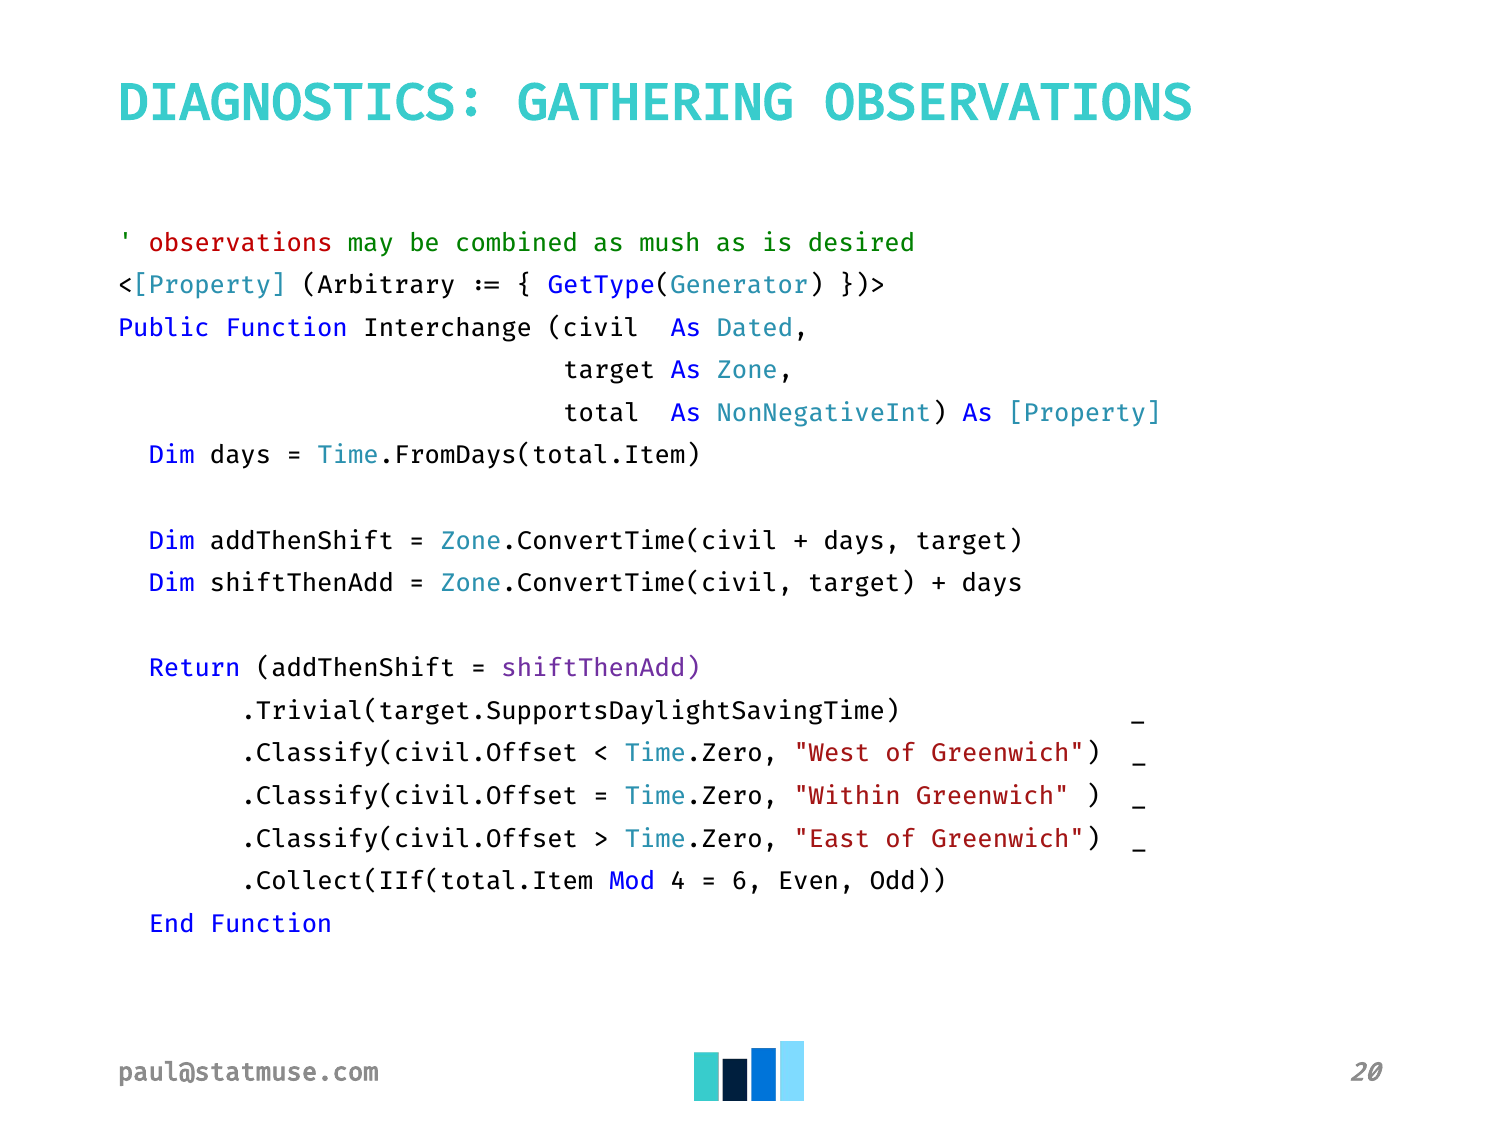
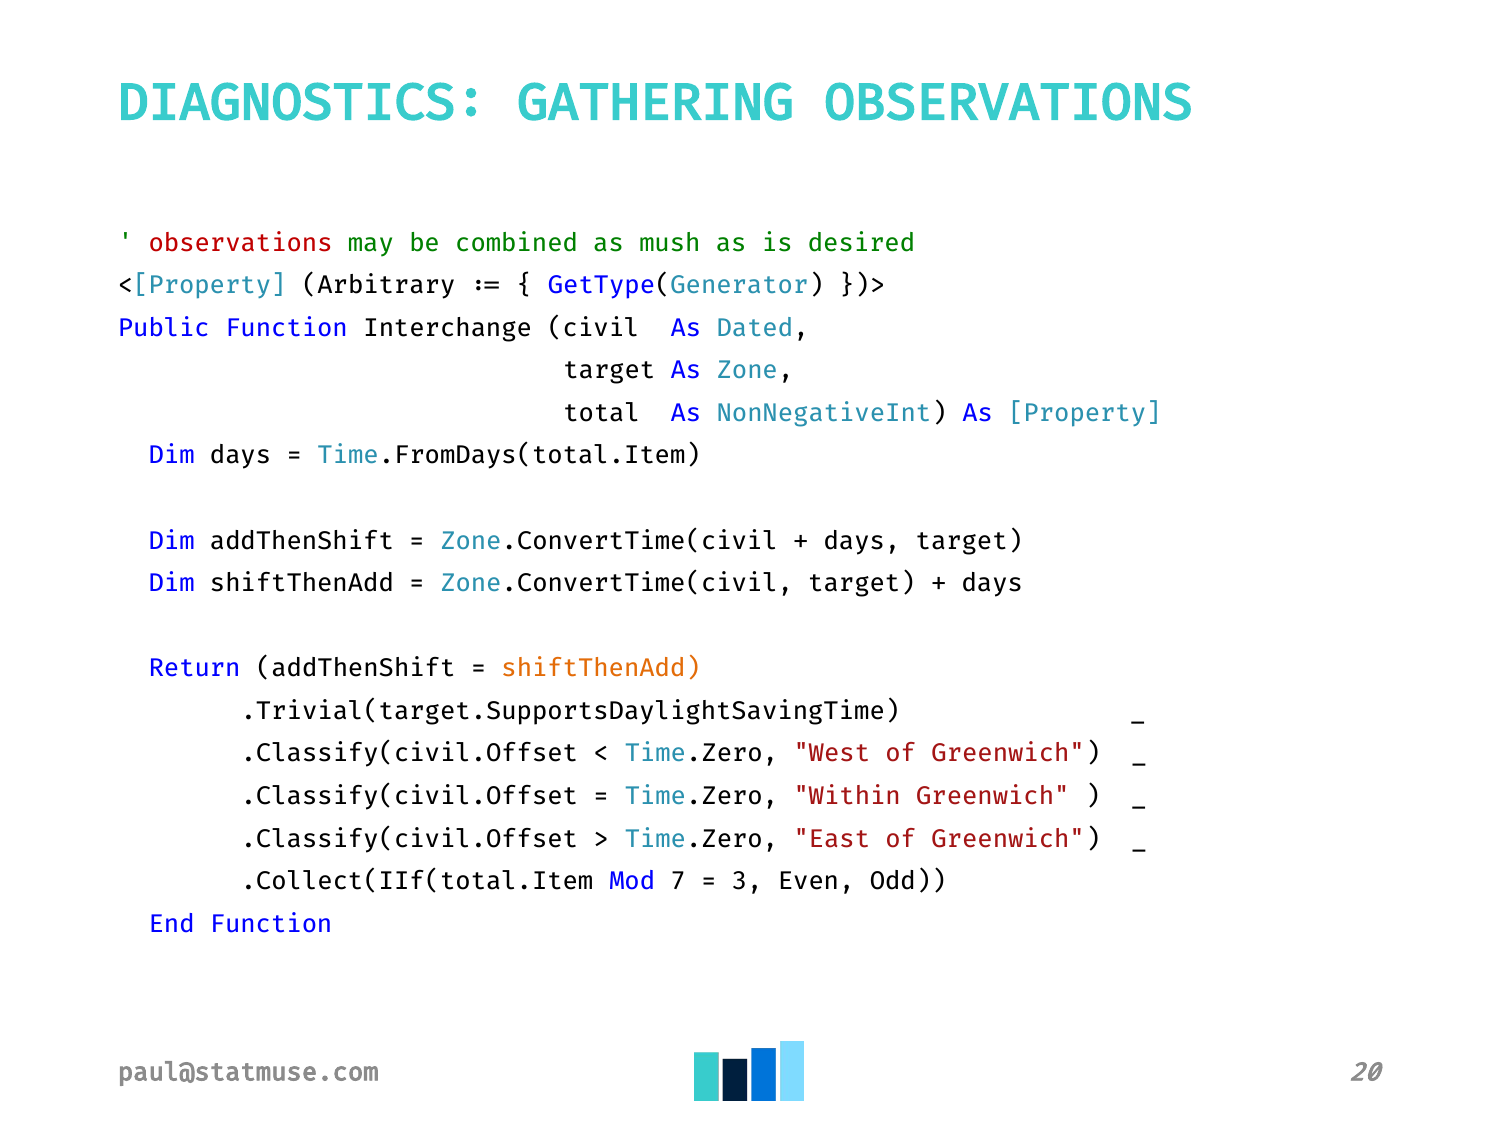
shiftThenAdd colour: purple -> orange (601, 669)
4: 4 -> 7 (678, 882)
6: 6 -> 3 (747, 882)
